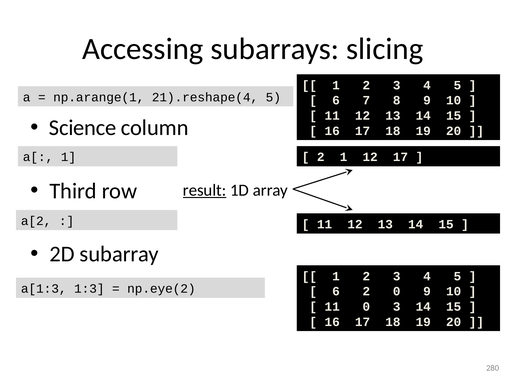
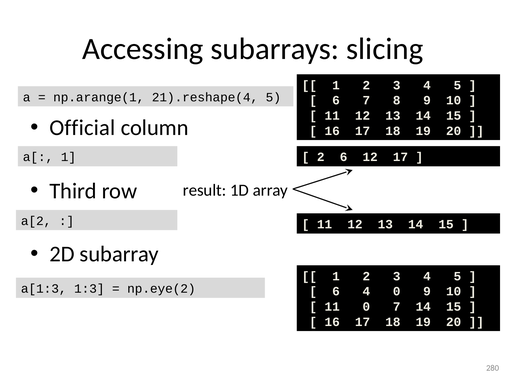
Science: Science -> Official (82, 128)
2 1: 1 -> 6 (344, 157)
result underline: present -> none (205, 190)
6 2: 2 -> 4 (366, 291)
0 3: 3 -> 7 (397, 306)
